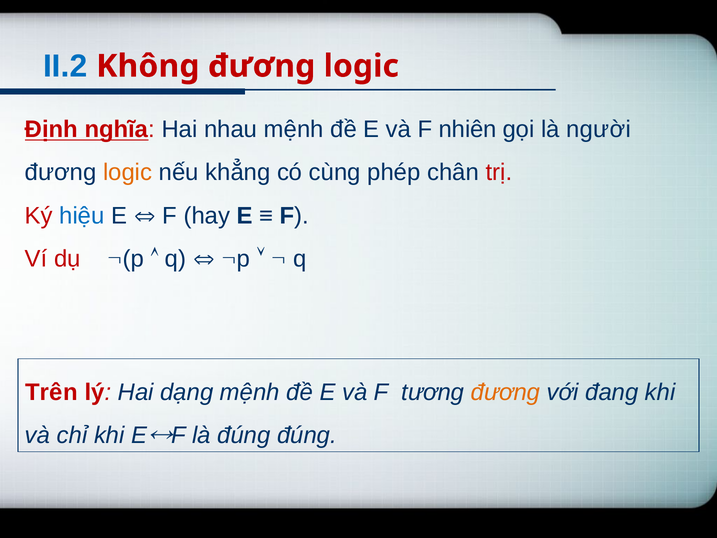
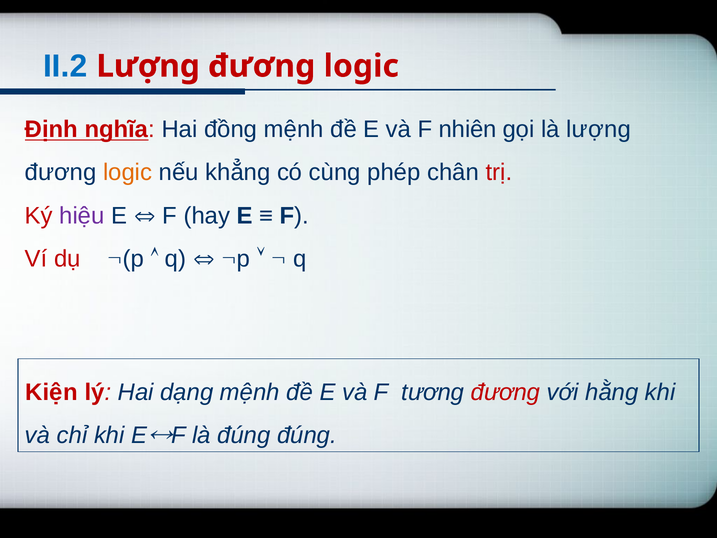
II.2 Không: Không -> Lượng (148, 66)
nhau: nhau -> đồng (231, 129)
là người: người -> lượng (599, 129)
hiệu colour: blue -> purple (82, 216)
Trên: Trên -> Kiện (51, 392)
đương colour: orange -> red (506, 392)
đang: đang -> hằng (612, 392)
